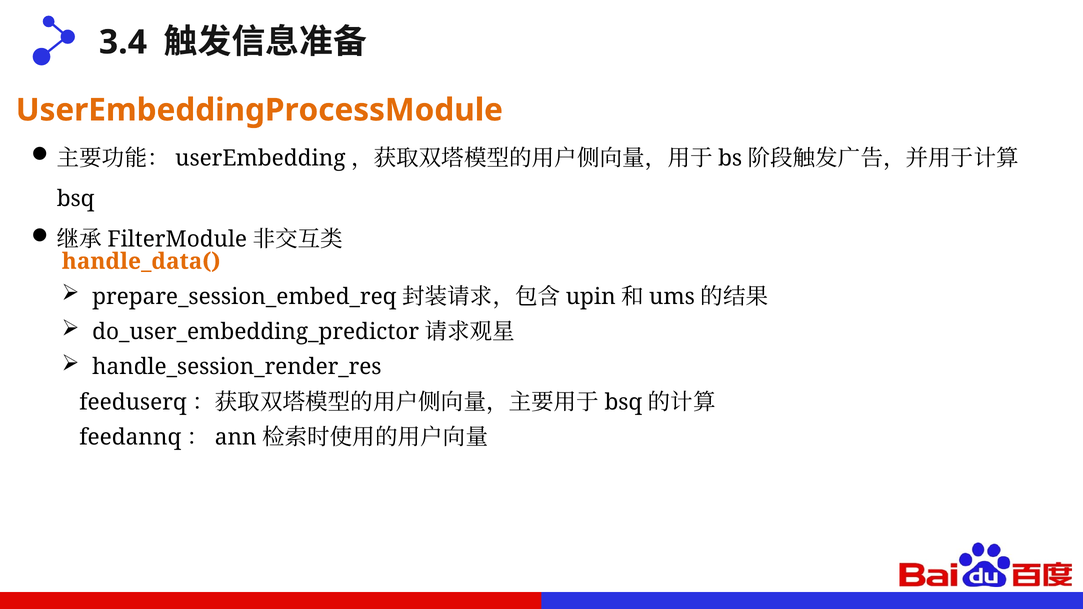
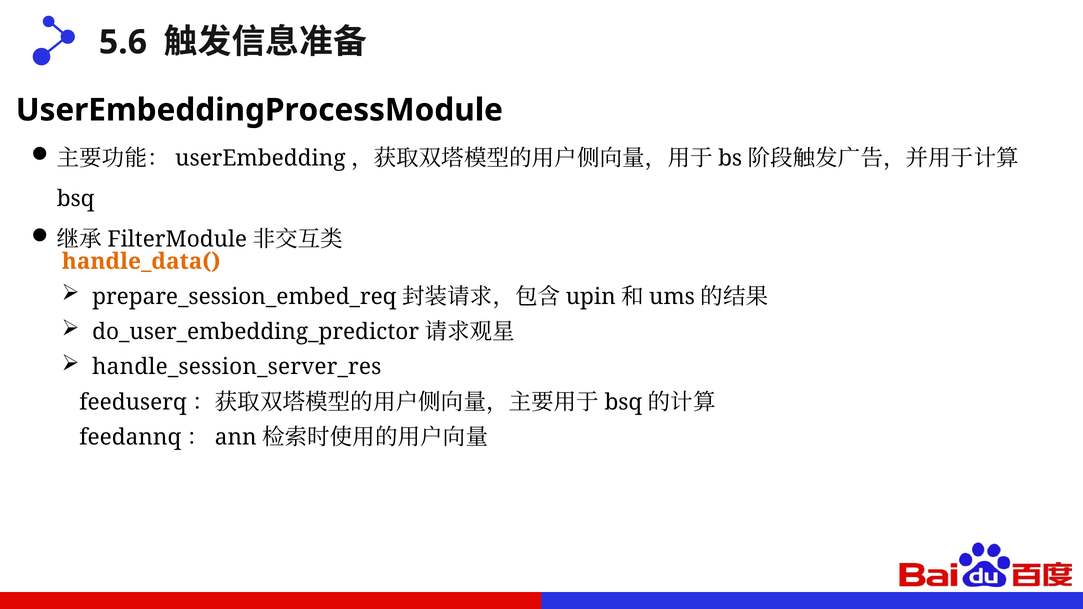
3.4: 3.4 -> 5.6 (123, 42)
UserEmbeddingProcessModule colour: orange -> black (259, 110)
handle_session_render_res: handle_session_render_res -> handle_session_server_res (237, 367)
